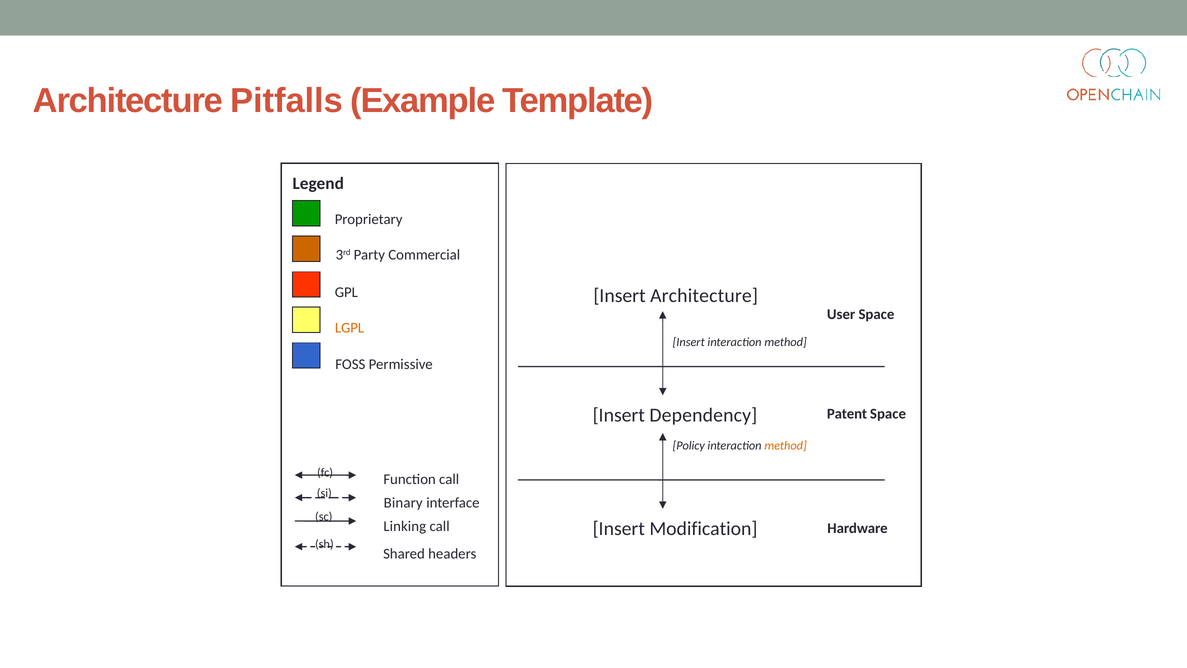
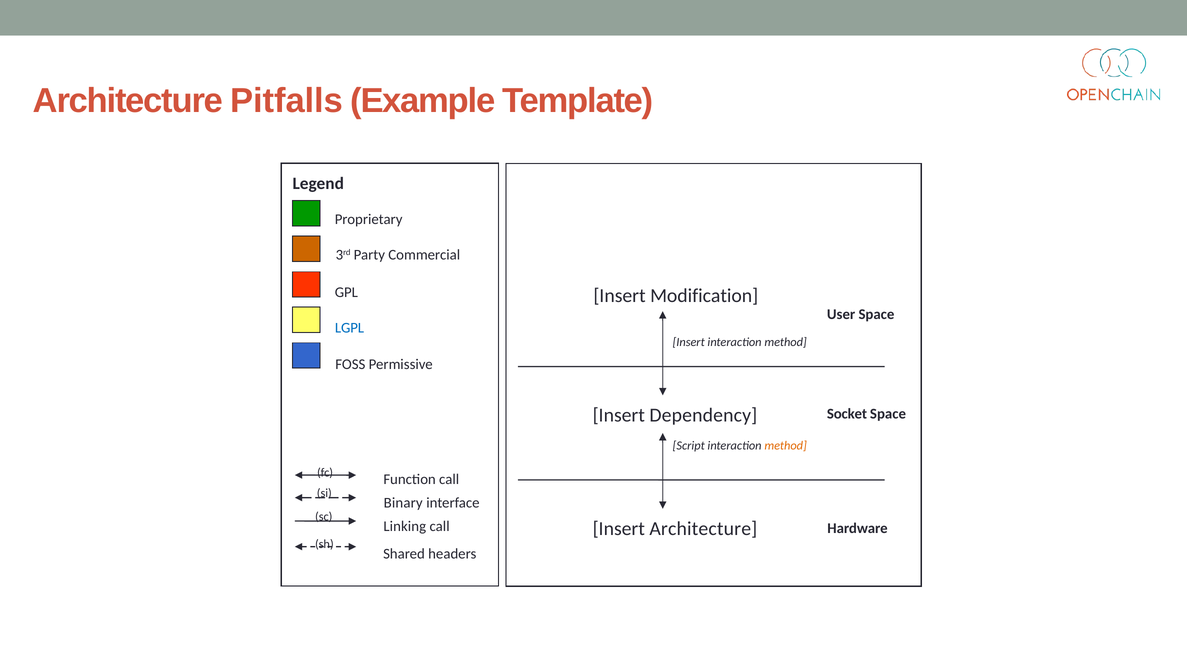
Insert Architecture: Architecture -> Modification (704, 295)
LGPL colour: orange -> blue (349, 328)
Patent: Patent -> Socket (847, 413)
Policy: Policy -> Script (689, 446)
Insert Modification: Modification -> Architecture (703, 528)
